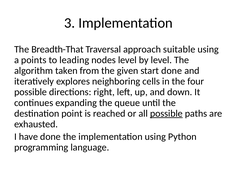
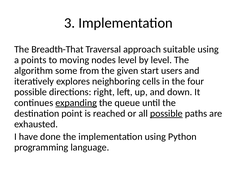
leading: leading -> moving (74, 60)
taken: taken -> some (66, 71)
start done: done -> users (172, 71)
expanding underline: none -> present (76, 103)
